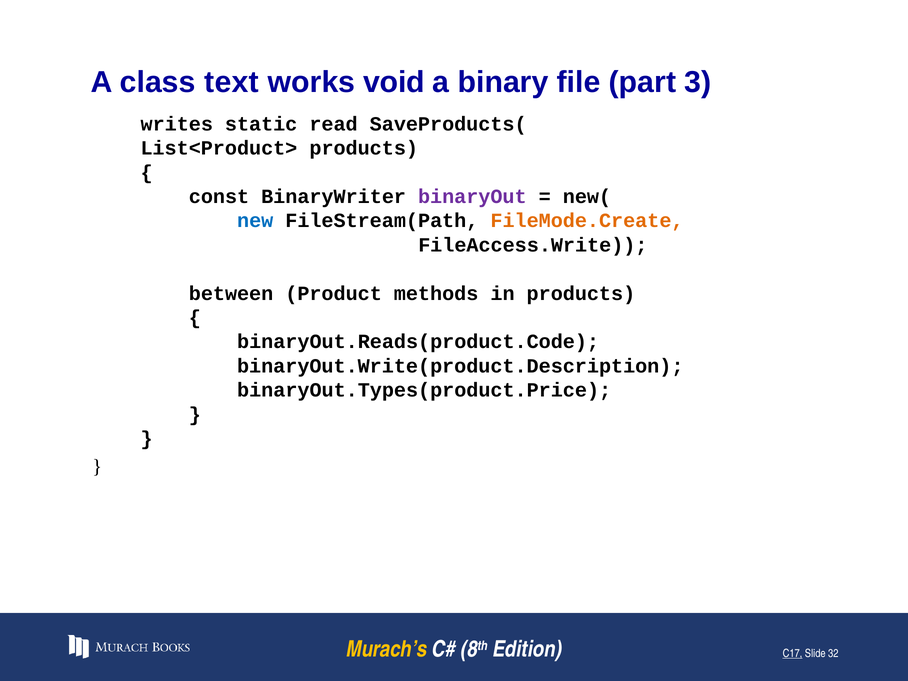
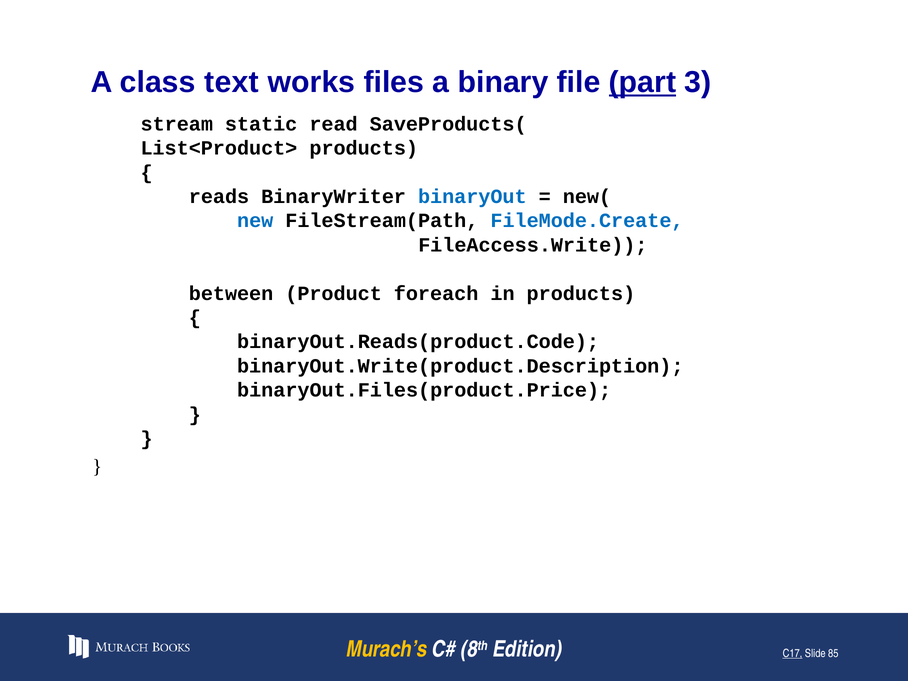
void: void -> files (394, 82)
part underline: none -> present (642, 82)
writes: writes -> stream (177, 124)
const: const -> reads (219, 197)
binaryOut colour: purple -> blue (472, 197)
FileMode.Create colour: orange -> blue (587, 221)
methods: methods -> foreach (436, 293)
binaryOut.Types(product.Price: binaryOut.Types(product.Price -> binaryOut.Files(product.Price (424, 390)
32: 32 -> 85 (833, 653)
